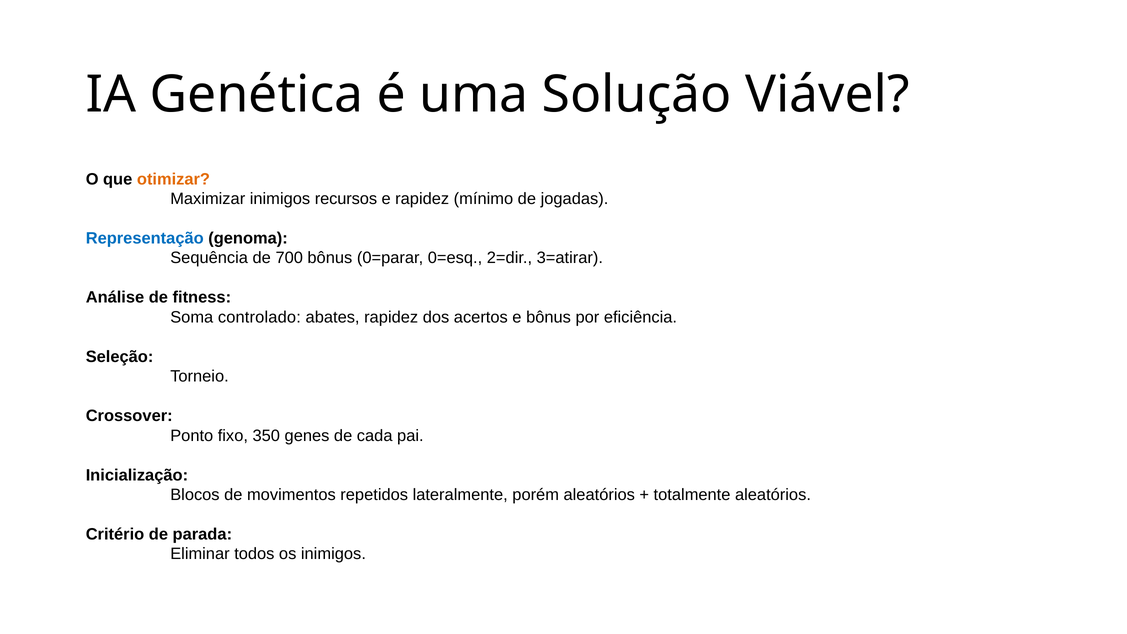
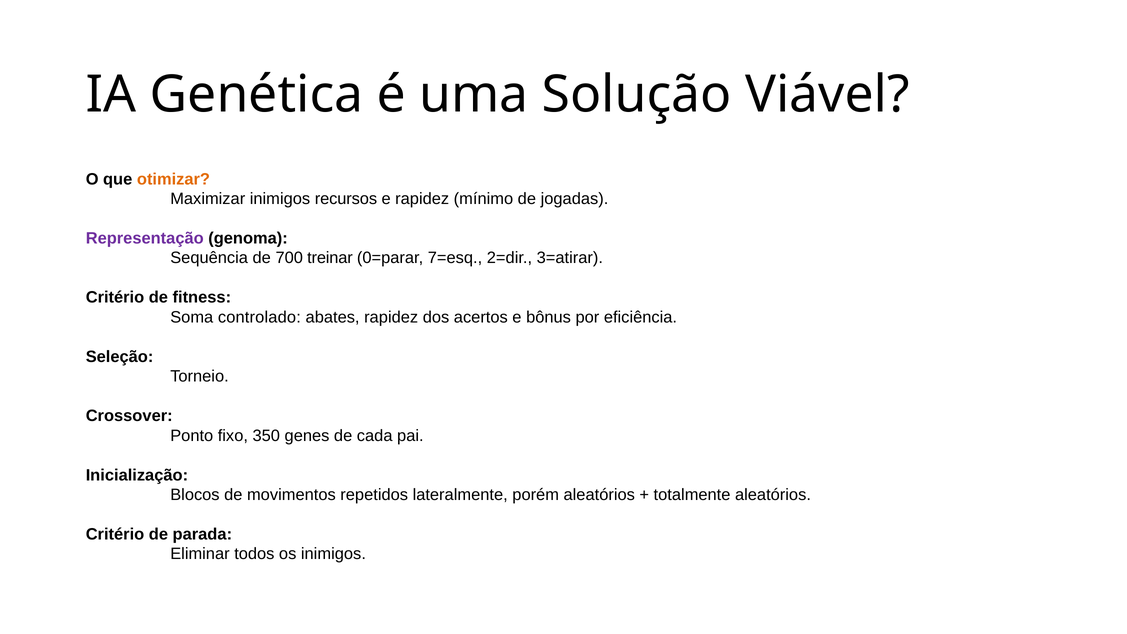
Representação colour: blue -> purple (145, 238)
700 bônus: bônus -> treinar (330, 258)
0=esq: 0=esq -> 7=esq (455, 258)
Análise: Análise -> Critério (115, 297)
